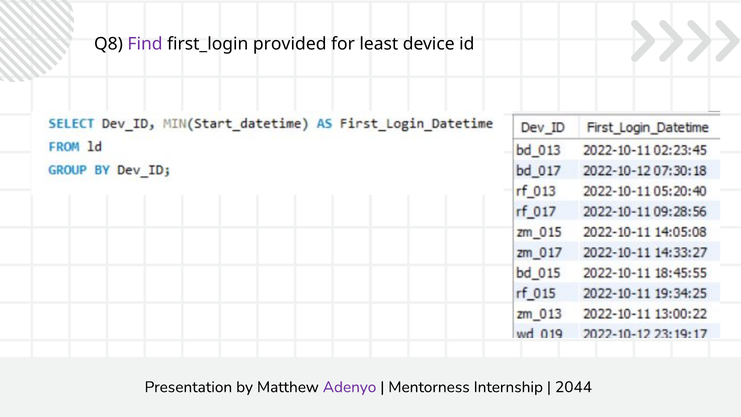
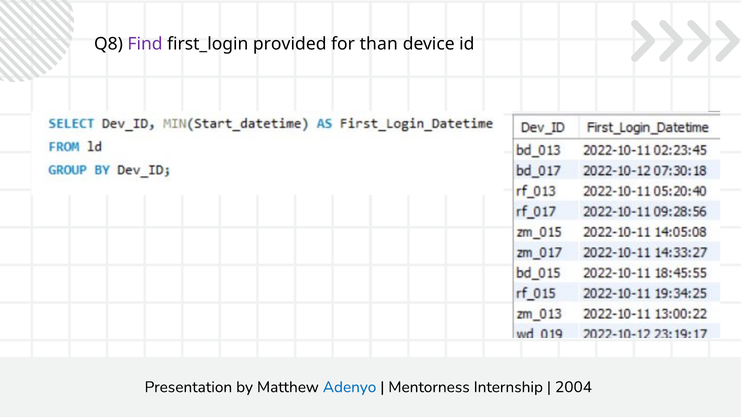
least: least -> than (379, 44)
Adenyo colour: purple -> blue (350, 387)
2044: 2044 -> 2004 (574, 387)
